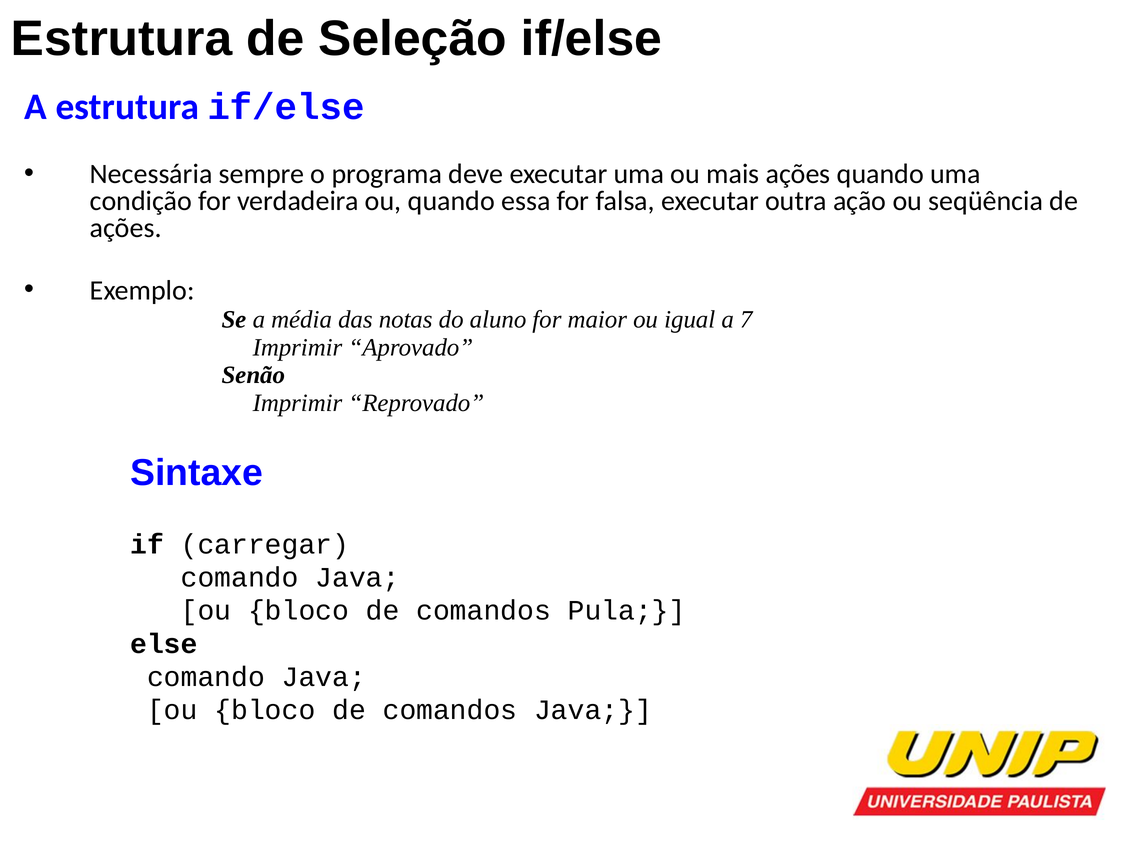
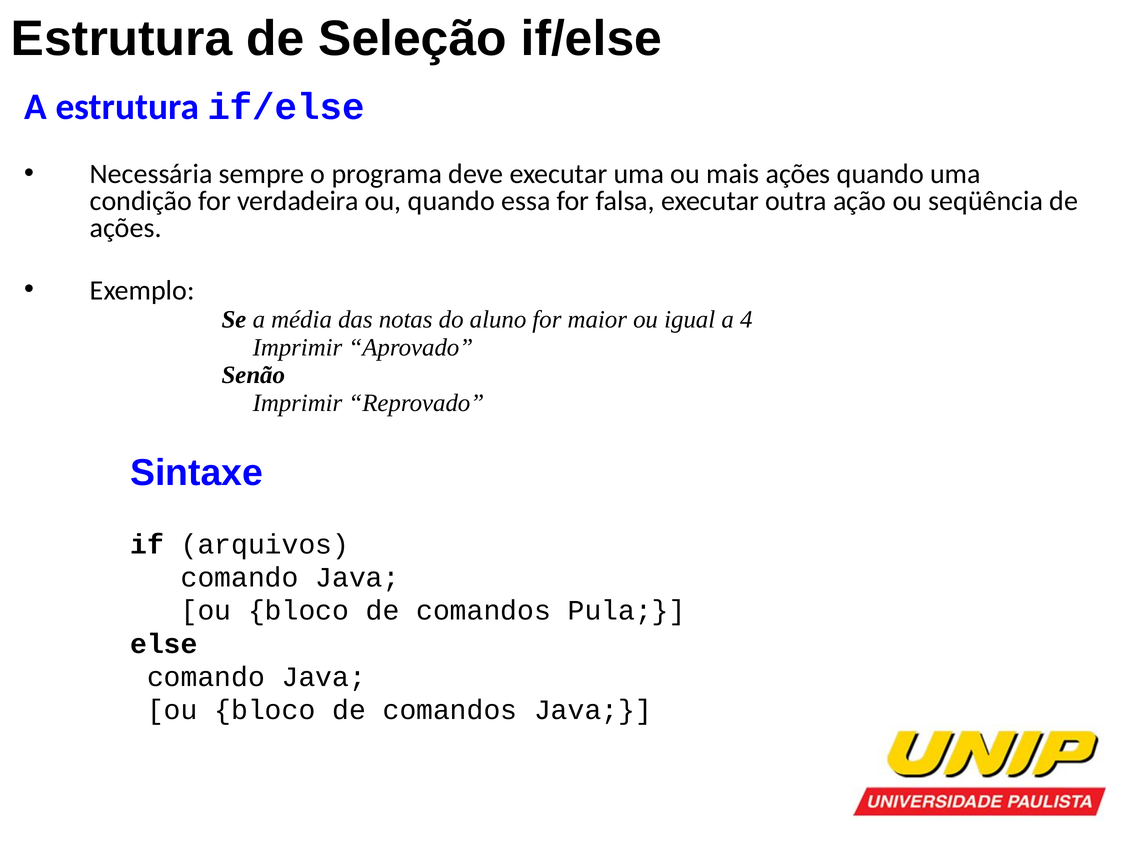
7: 7 -> 4 (746, 319)
carregar: carregar -> arquivos (265, 544)
